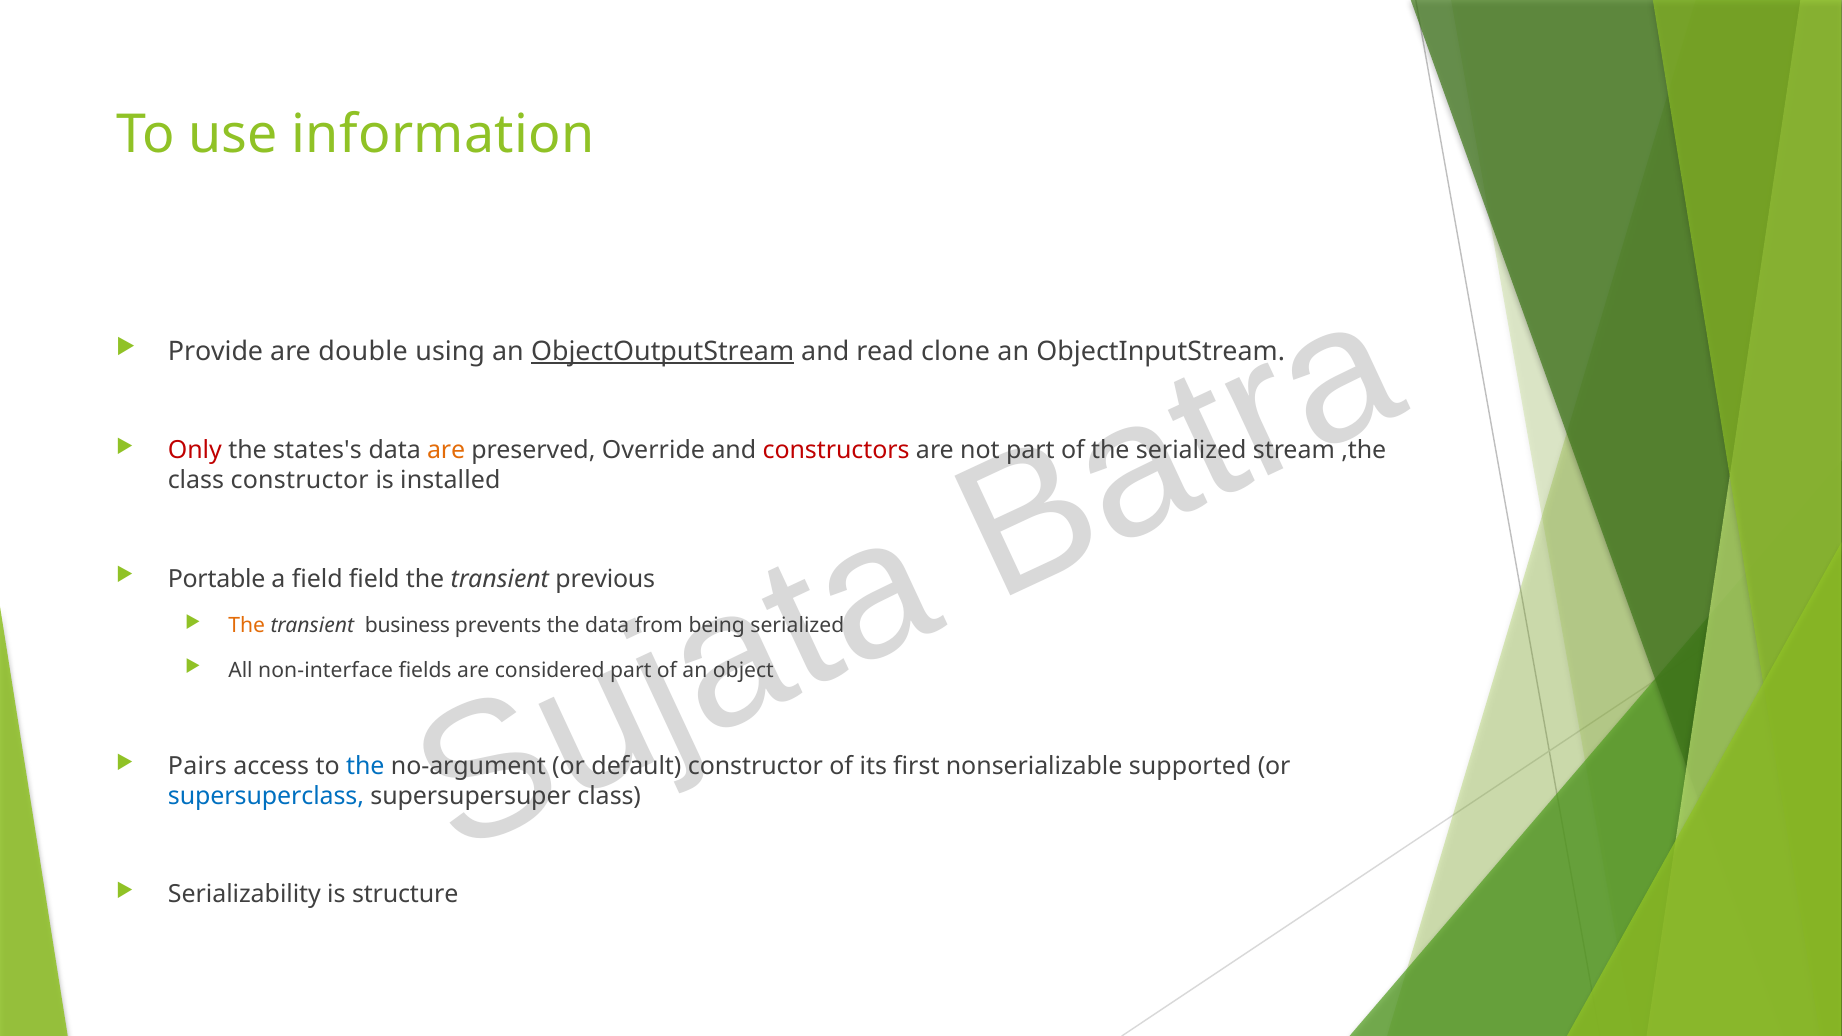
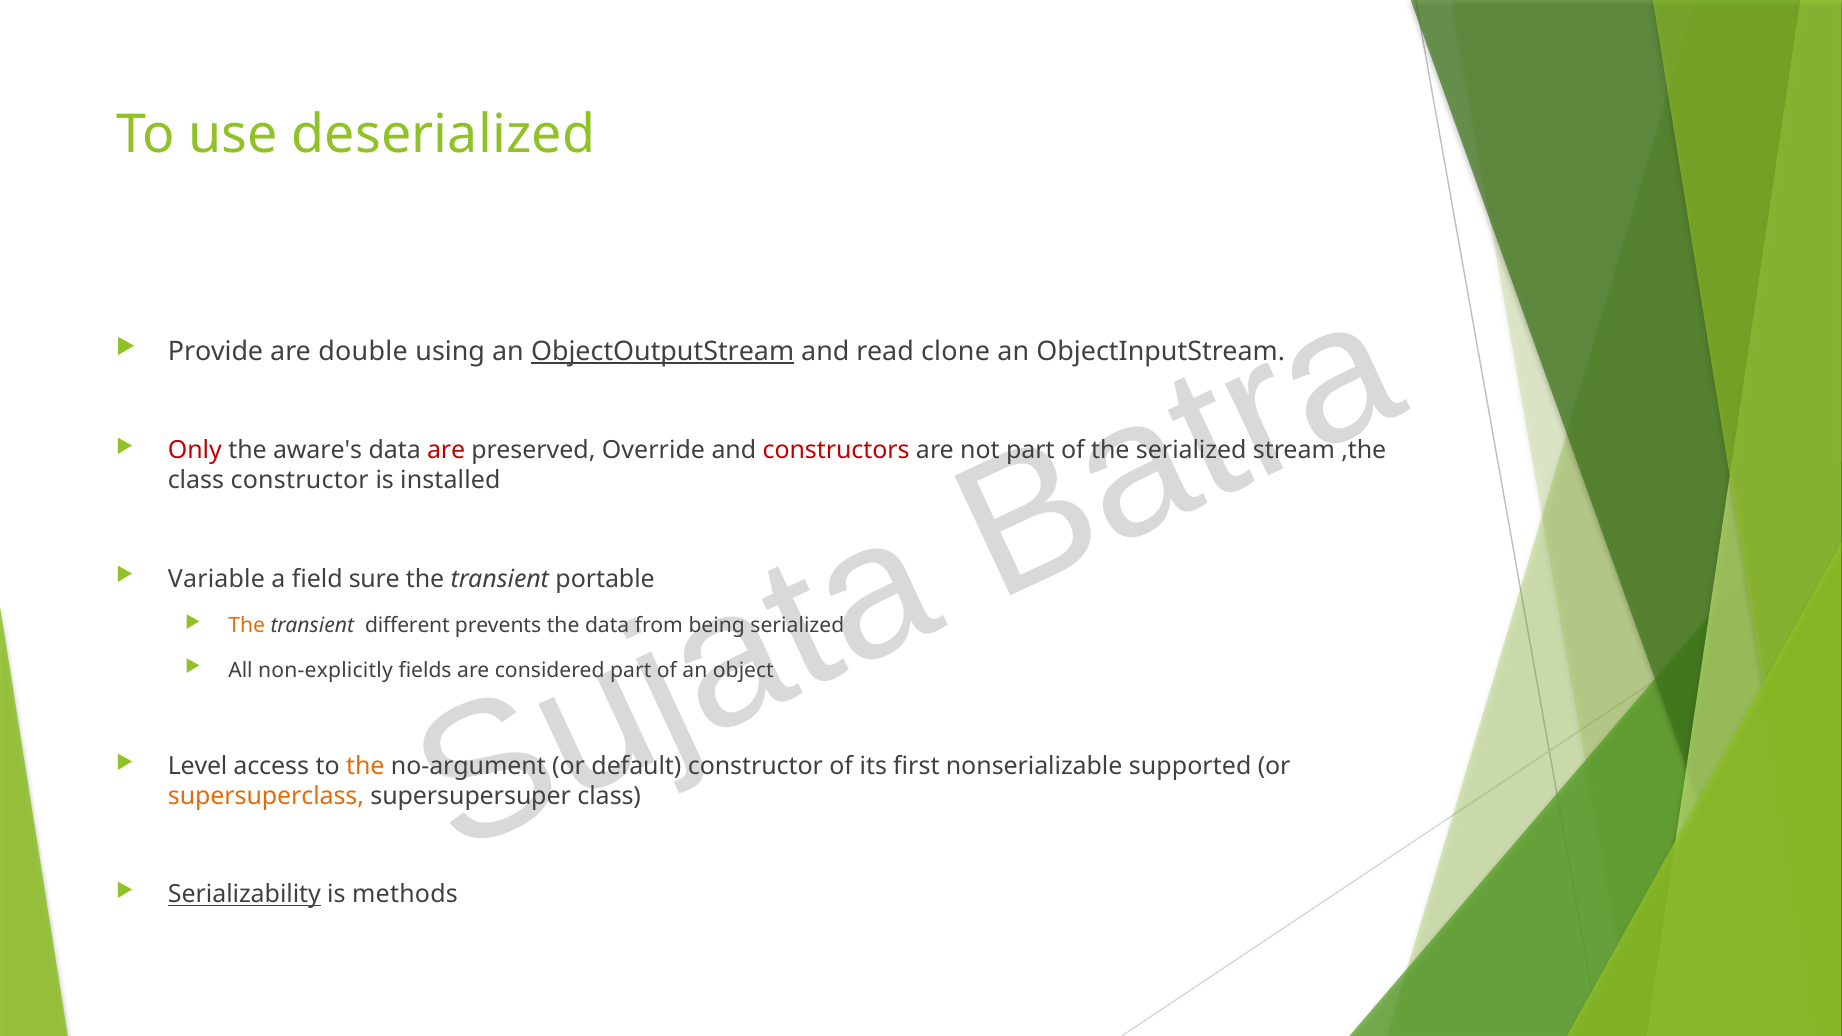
information: information -> deserialized (443, 135)
states's: states's -> aware's (318, 451)
are colour: orange -> red (446, 451)
Portable: Portable -> Variable (216, 579)
field field: field -> sure (374, 579)
previous: previous -> portable (605, 579)
business: business -> different (407, 626)
non-interface: non-interface -> non-explicitly (326, 670)
Pairs: Pairs -> Level (198, 766)
the colour: blue -> orange (365, 766)
supersuperclass colour: blue -> orange (266, 796)
Serializability underline: none -> present (244, 895)
structure: structure -> methods (405, 895)
